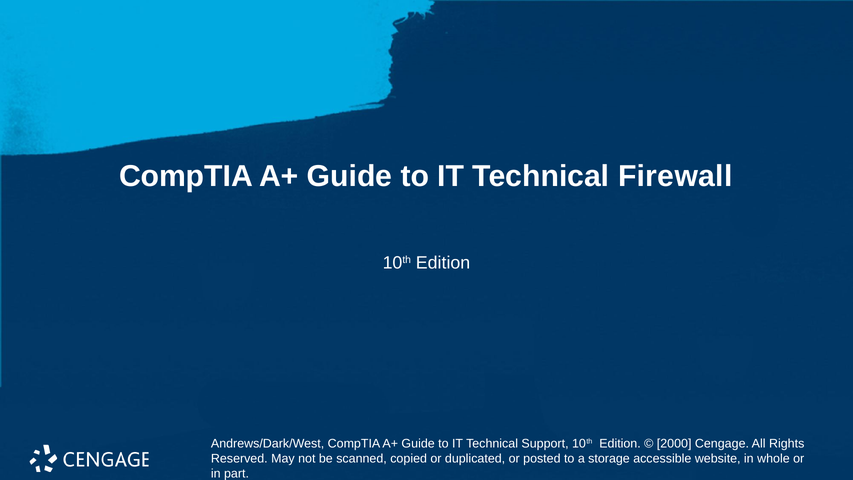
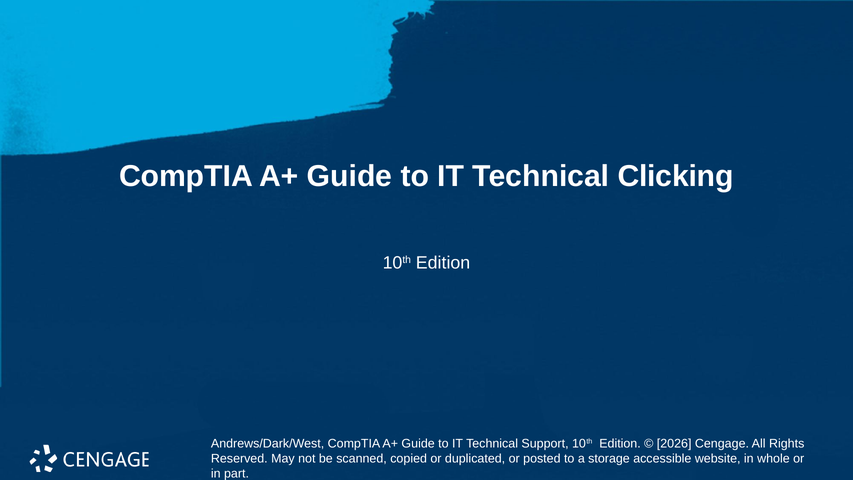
Firewall: Firewall -> Clicking (676, 176)
2000: 2000 -> 2026 (674, 443)
